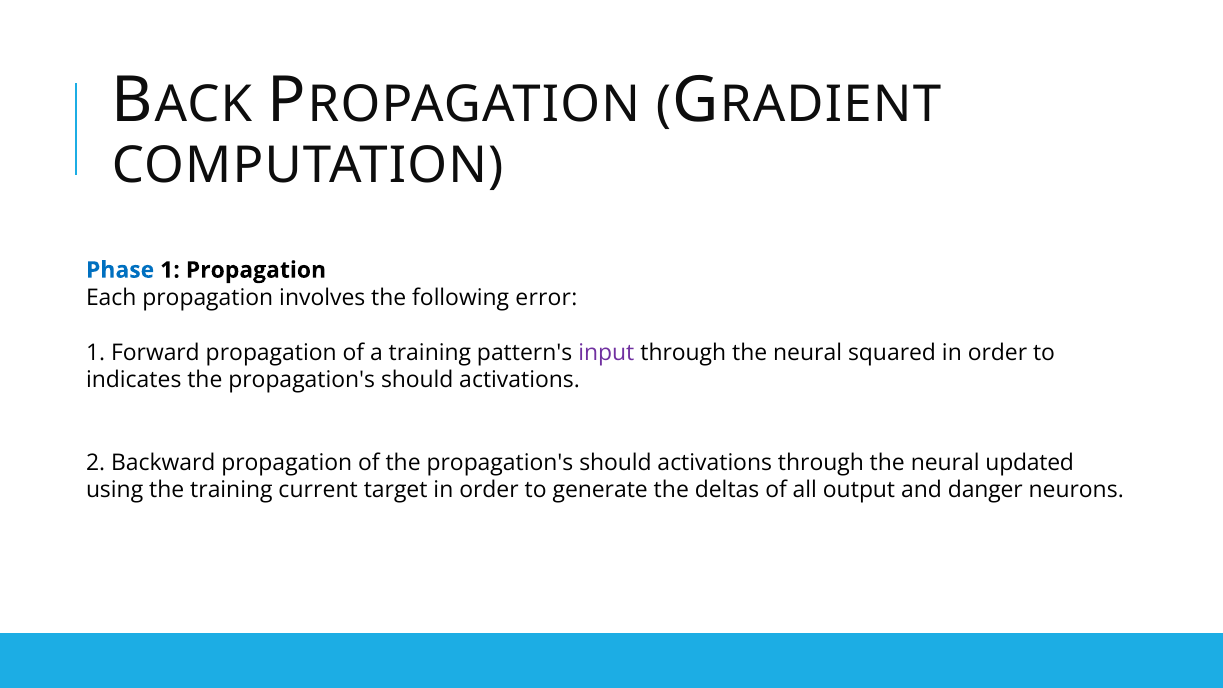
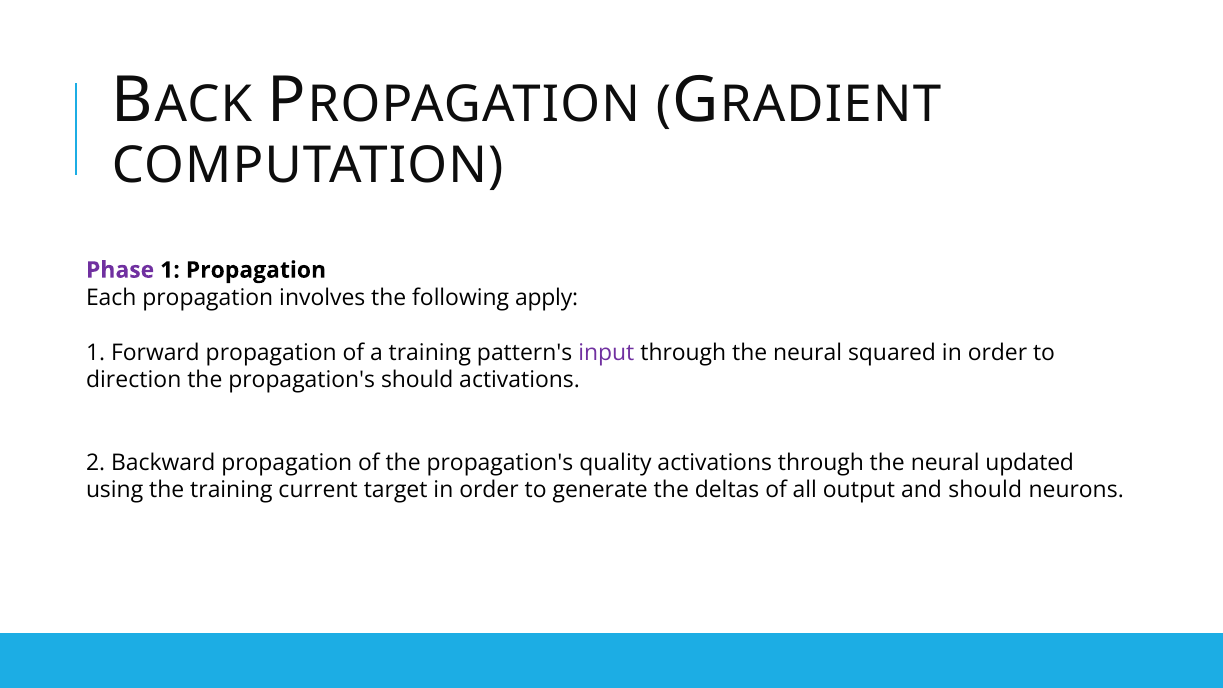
Phase colour: blue -> purple (120, 270)
error: error -> apply (547, 298)
indicates: indicates -> direction (134, 380)
of the propagation's should: should -> quality (615, 463)
and danger: danger -> should (985, 490)
